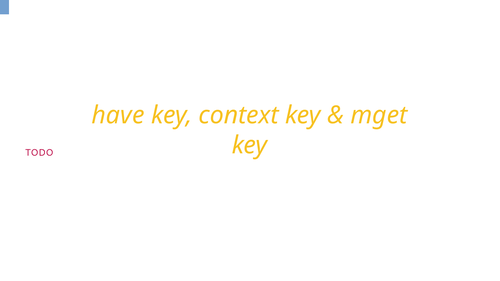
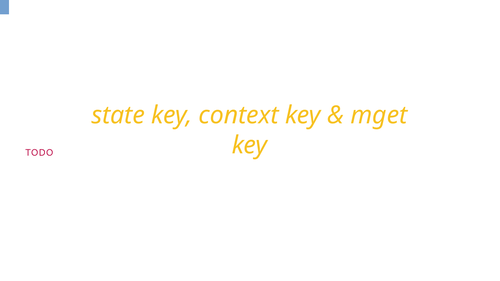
have: have -> state (118, 115)
